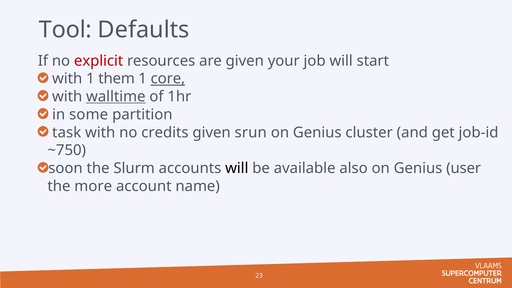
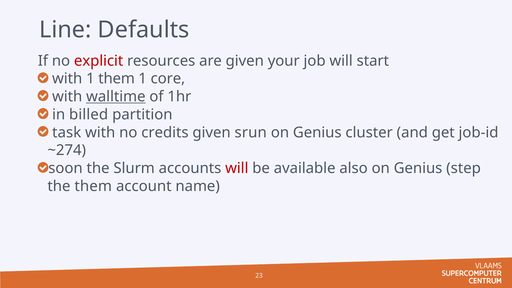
Tool: Tool -> Line (65, 30)
core underline: present -> none (168, 79)
some: some -> billed (89, 115)
~750: ~750 -> ~274 (67, 150)
will colour: black -> red (237, 168)
user: user -> step (464, 168)
the more: more -> them (93, 186)
